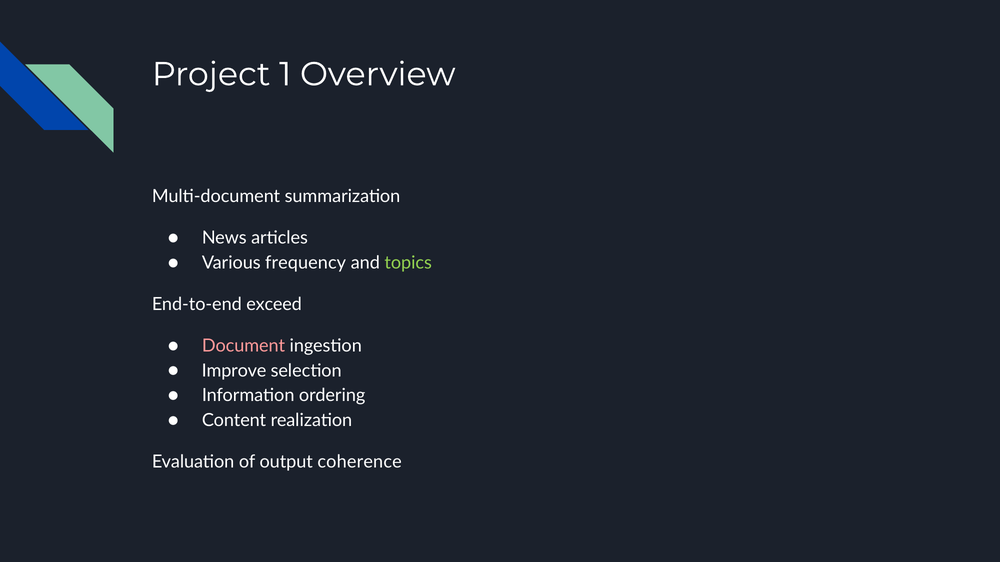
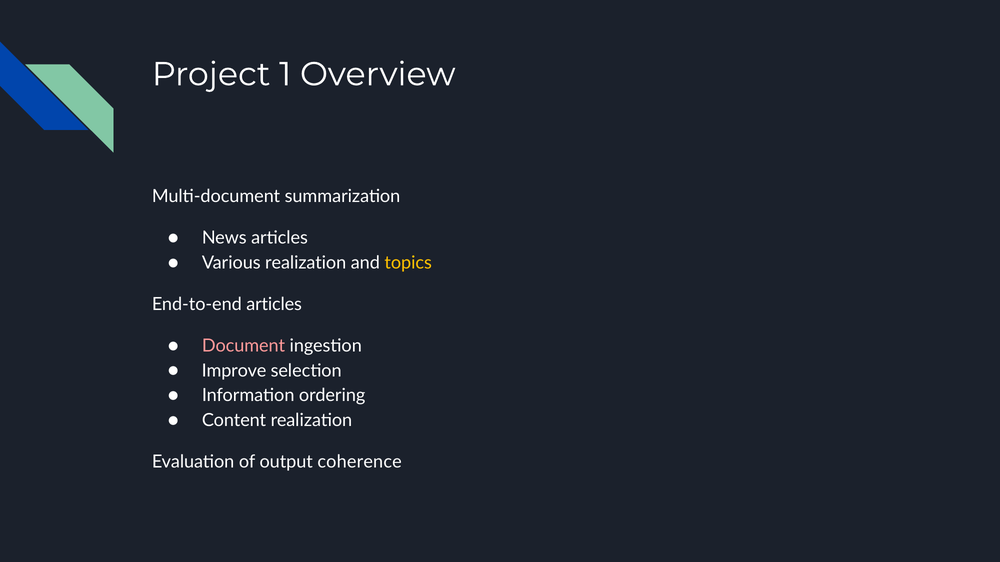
Various frequency: frequency -> realization (306, 263)
topics colour: light green -> yellow (408, 263)
End-to-end exceed: exceed -> articles (274, 304)
